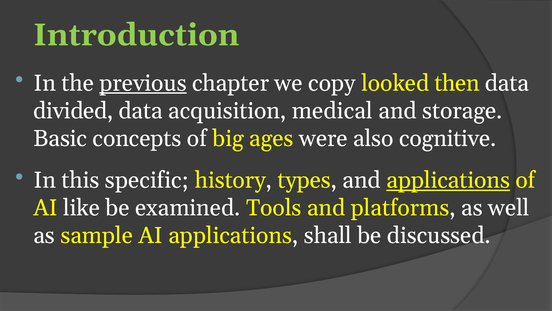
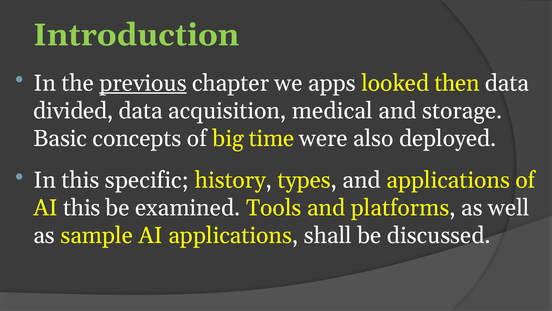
copy: copy -> apps (332, 83)
ages: ages -> time (272, 138)
cognitive: cognitive -> deployed (448, 138)
applications underline: present -> none (448, 180)
AI like: like -> this (82, 208)
